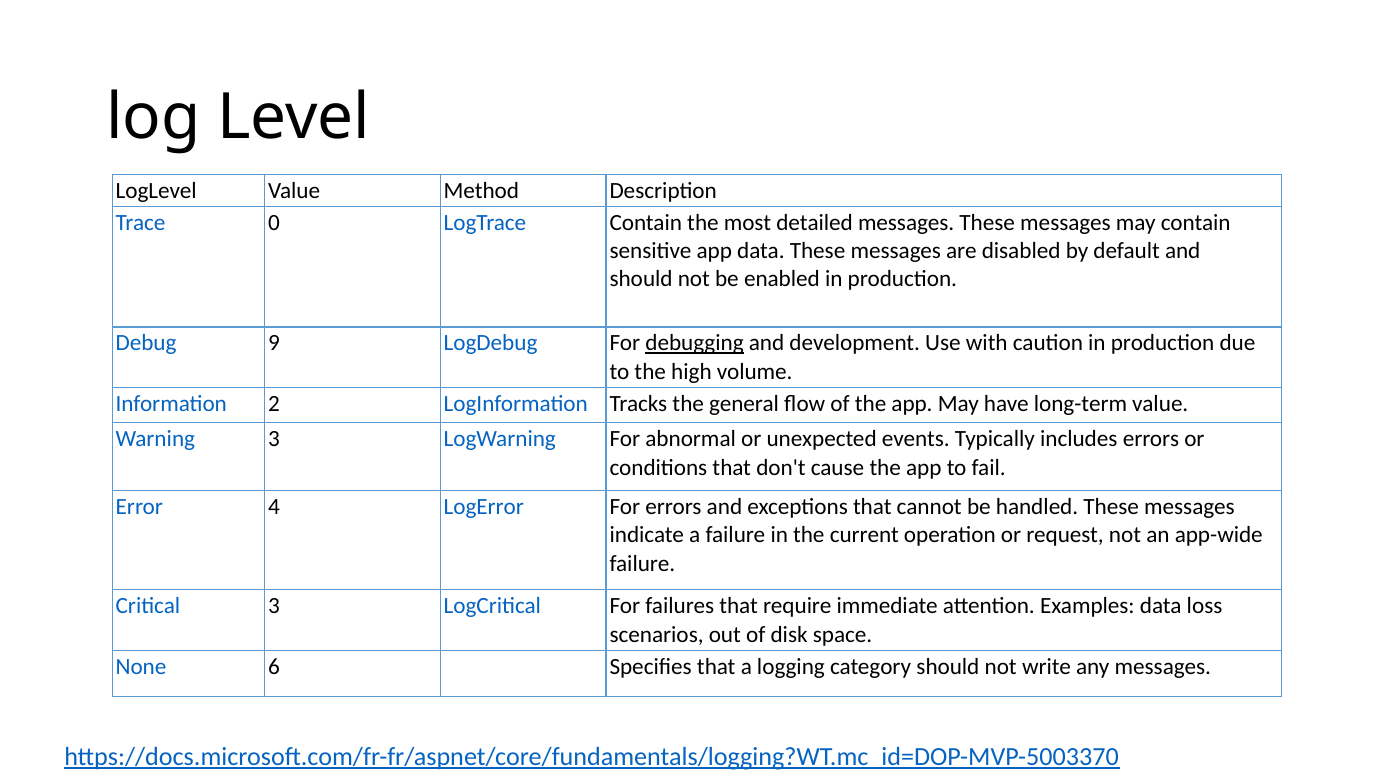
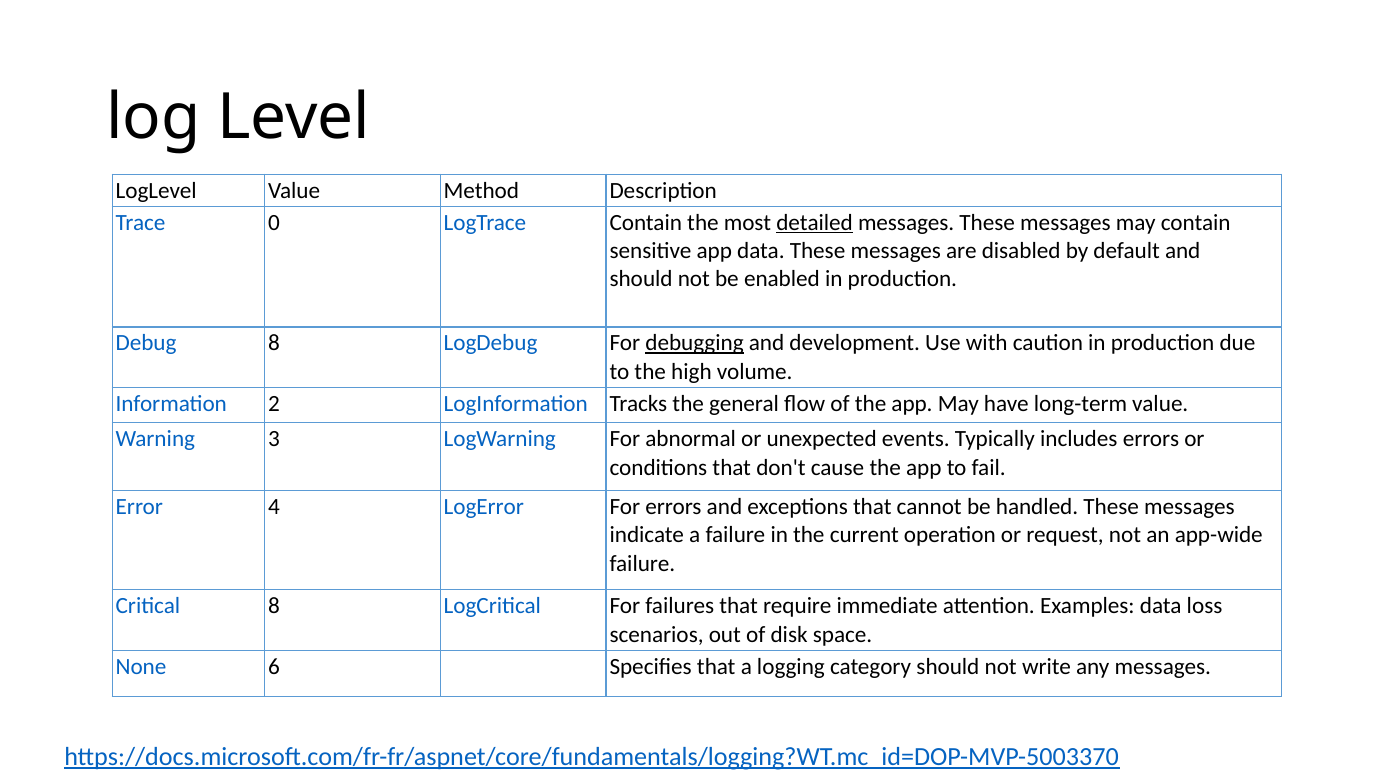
detailed underline: none -> present (815, 222)
Debug 9: 9 -> 8 (274, 343)
Critical 3: 3 -> 8 (274, 606)
